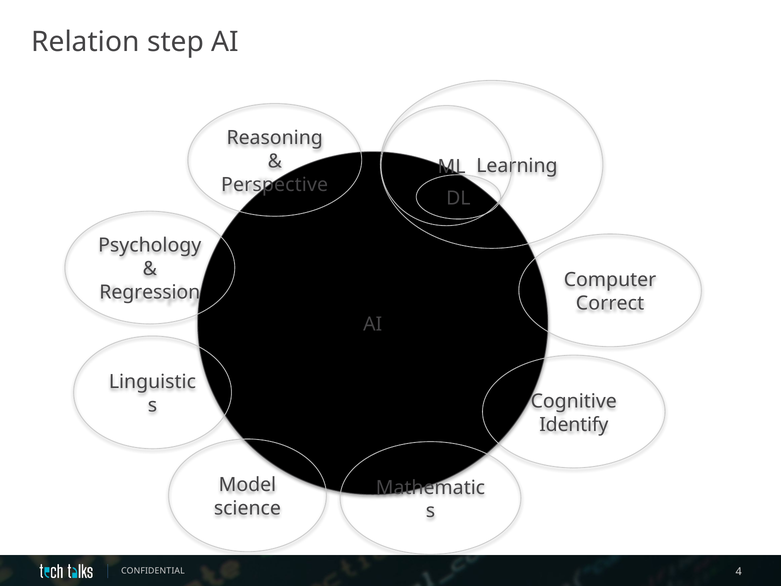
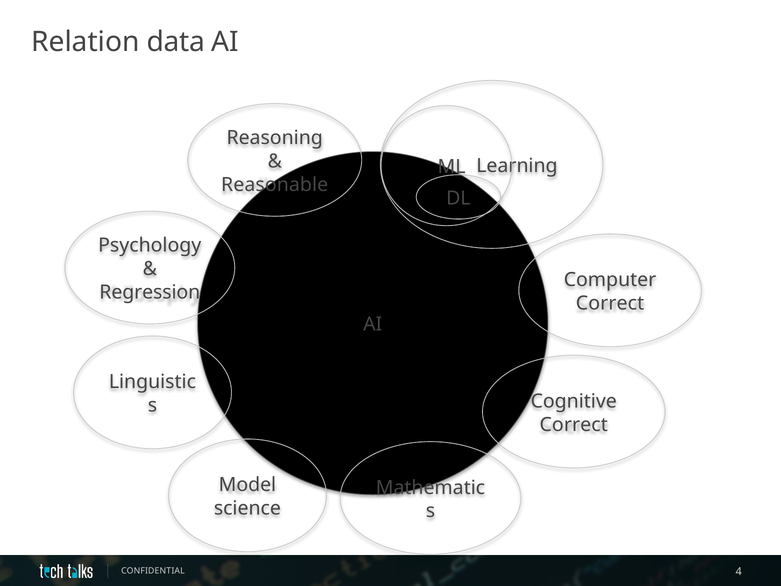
step: step -> data (176, 42)
Perspective: Perspective -> Reasonable (275, 185)
Identify: Identify -> Correct (574, 424)
